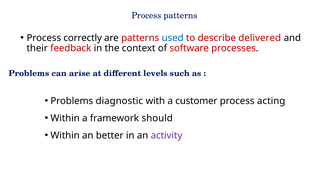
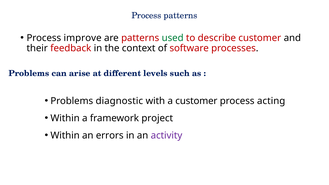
correctly: correctly -> improve (83, 38)
used colour: blue -> green (173, 38)
describe delivered: delivered -> customer (260, 38)
should: should -> project (157, 118)
better: better -> errors (110, 136)
